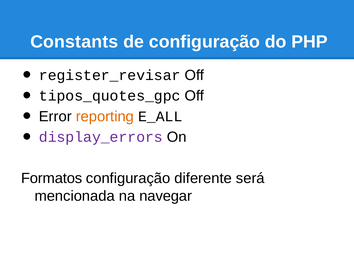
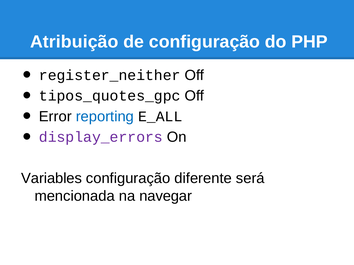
Constants: Constants -> Atribuição (74, 42)
register_revisar: register_revisar -> register_neither (110, 75)
reporting colour: orange -> blue (105, 117)
Formatos: Formatos -> Variables (52, 179)
